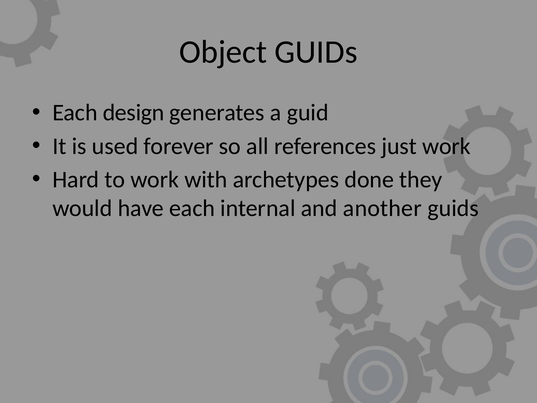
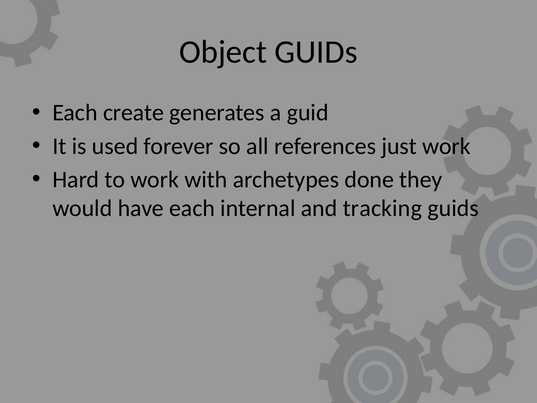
design: design -> create (133, 113)
another: another -> tracking (382, 208)
